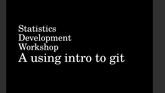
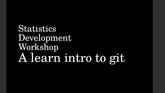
using: using -> learn (46, 58)
